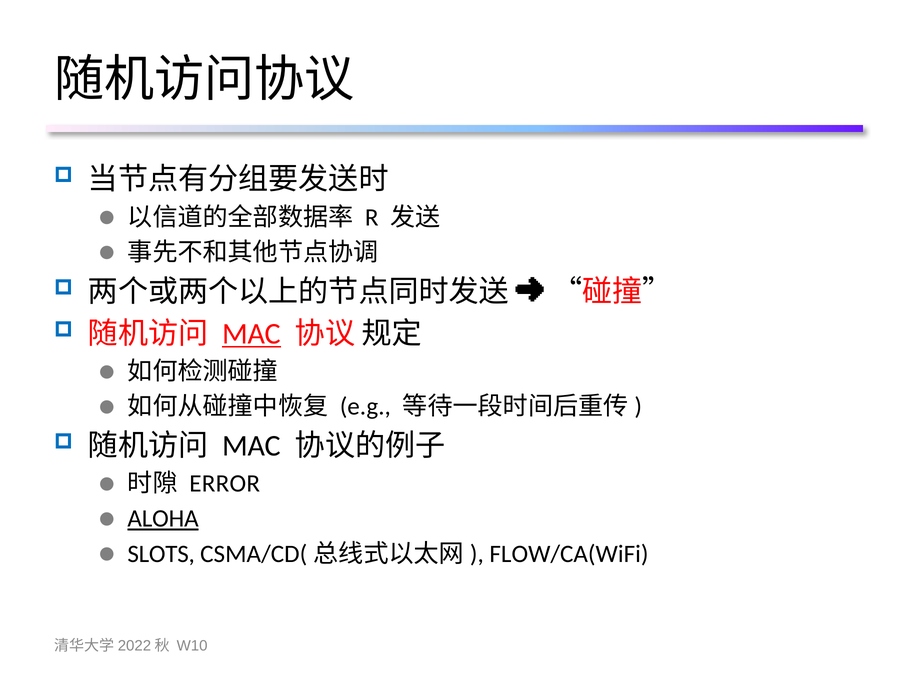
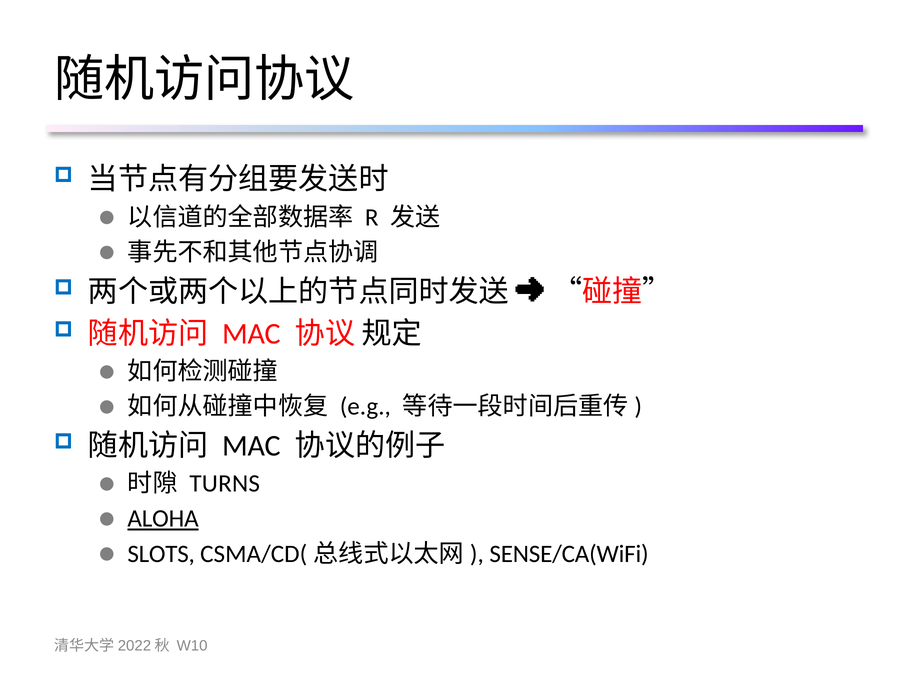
MAC underline: present -> none (252, 334)
ERROR: ERROR -> TURNS (225, 484)
FLOW/CA(WiFi: FLOW/CA(WiFi -> SENSE/CA(WiFi (569, 554)
